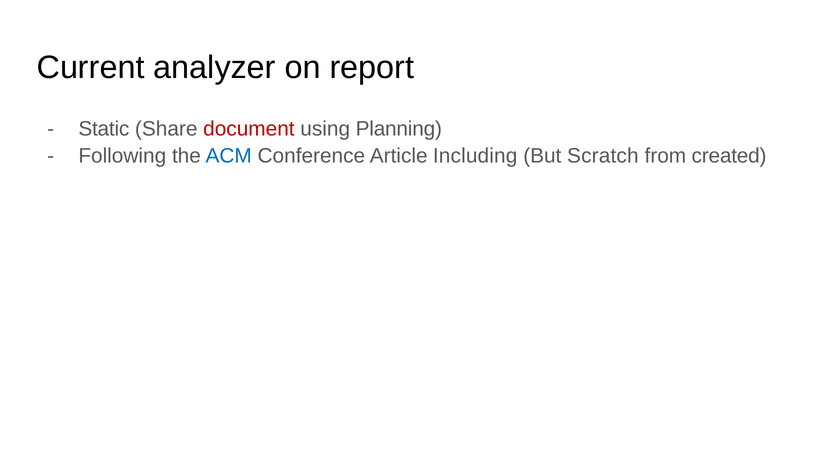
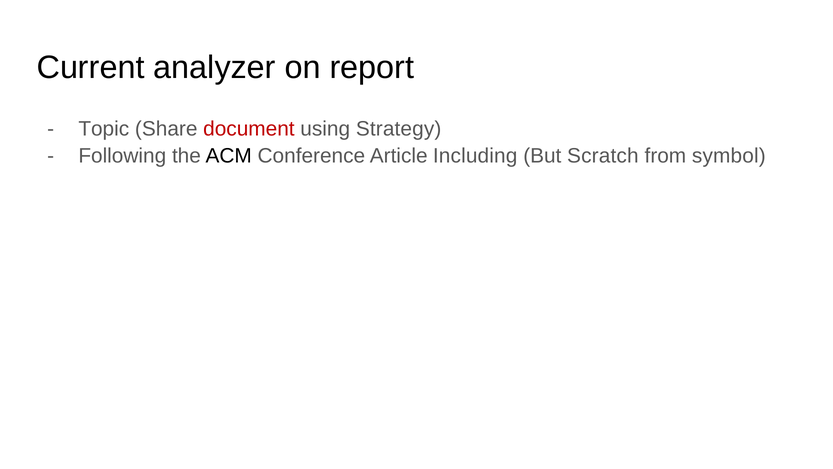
Static: Static -> Topic (104, 129)
Planning: Planning -> Strategy (399, 129)
ACM colour: blue -> black (229, 156)
created: created -> symbol (729, 156)
